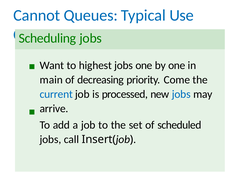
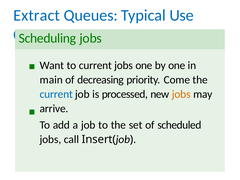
Cannot: Cannot -> Extract (37, 15)
to highest: highest -> current (95, 65)
jobs colour: blue -> orange (181, 94)
